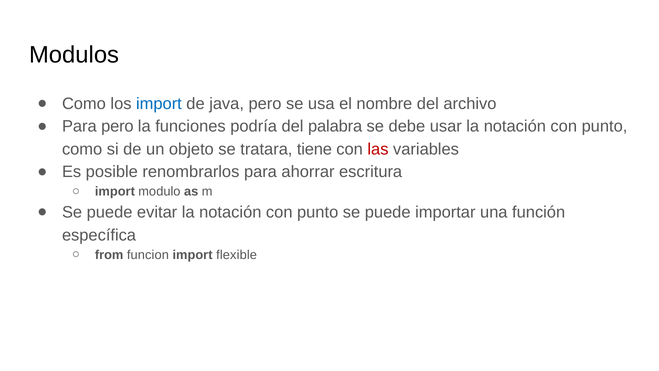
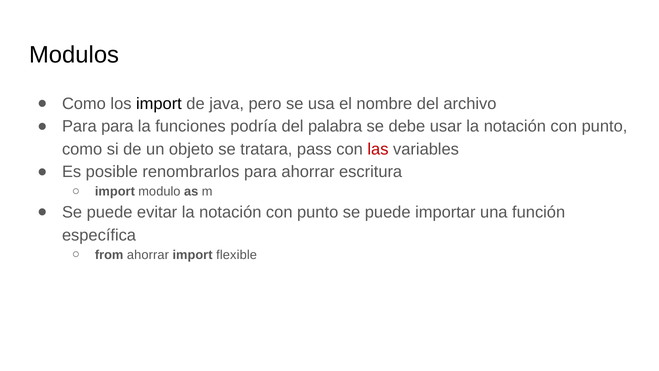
import colour: blue -> black (159, 104)
Para pero: pero -> para (117, 126)
tiene: tiene -> pass (314, 149)
from funcion: funcion -> ahorrar (148, 255)
